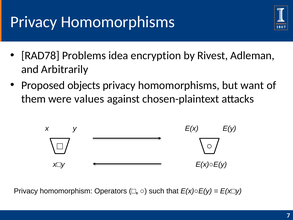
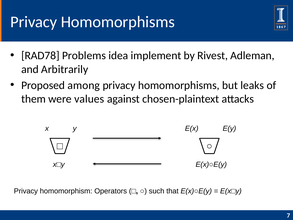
encryption: encryption -> implement (156, 55)
objects: objects -> among (84, 85)
want: want -> leaks (252, 85)
